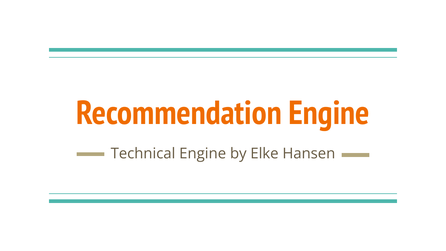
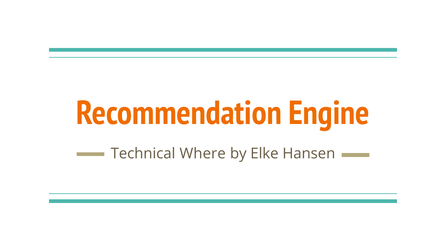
Technical Engine: Engine -> Where (203, 153)
